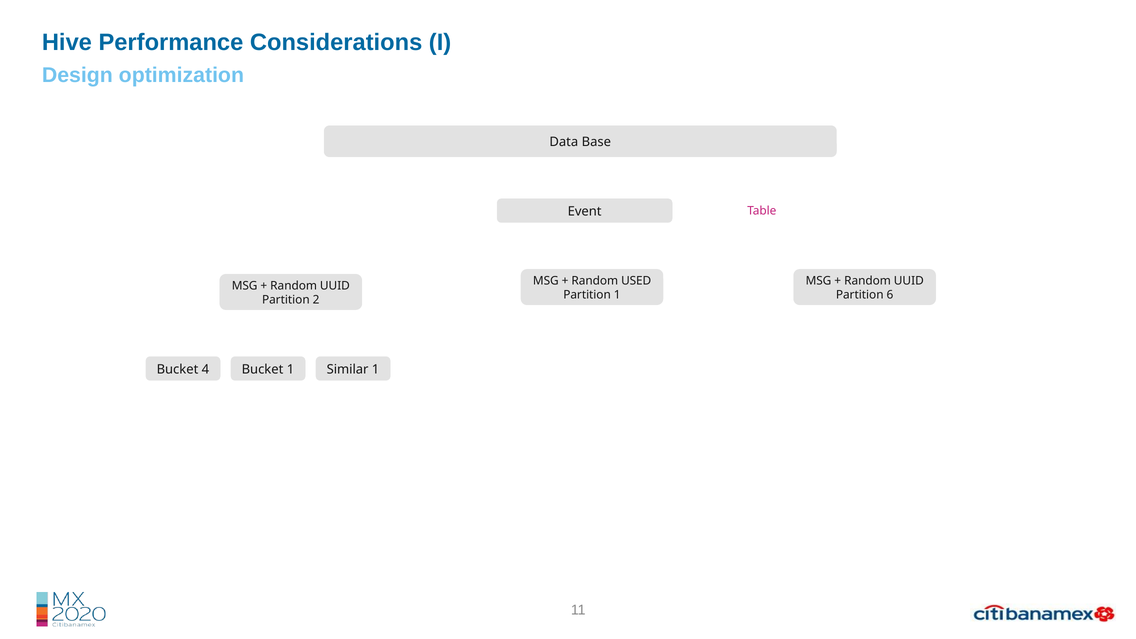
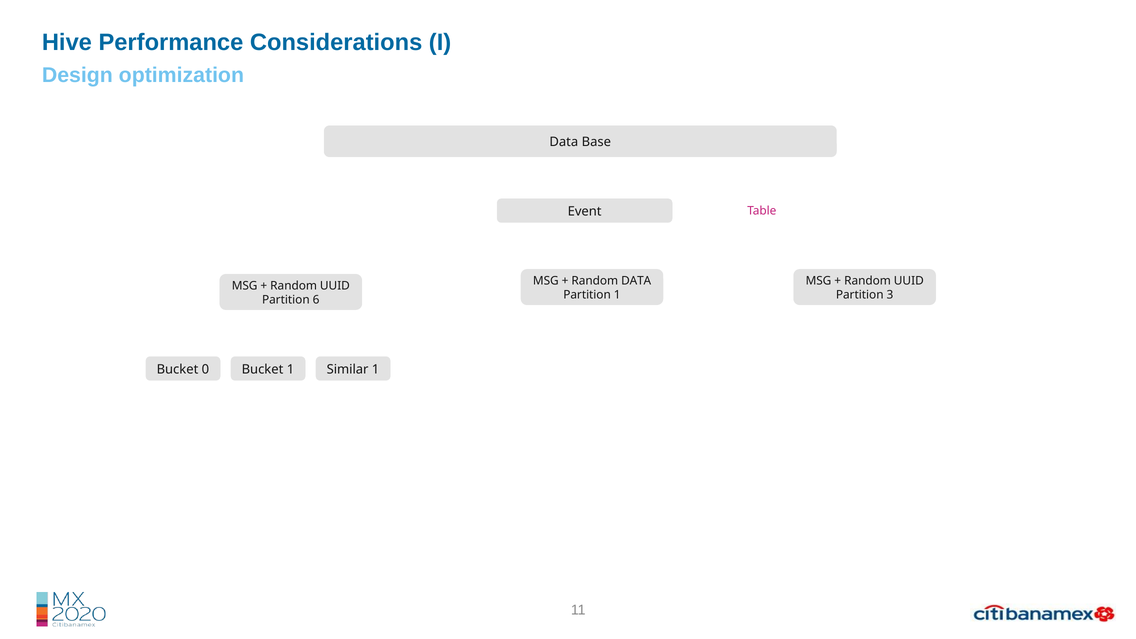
Random USED: USED -> DATA (636, 281)
6: 6 -> 3 (890, 295)
2: 2 -> 6 (316, 300)
4: 4 -> 0 (205, 369)
